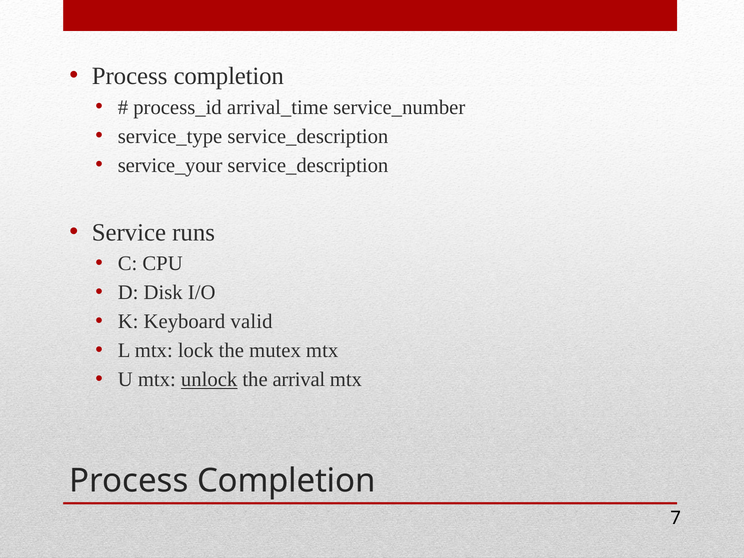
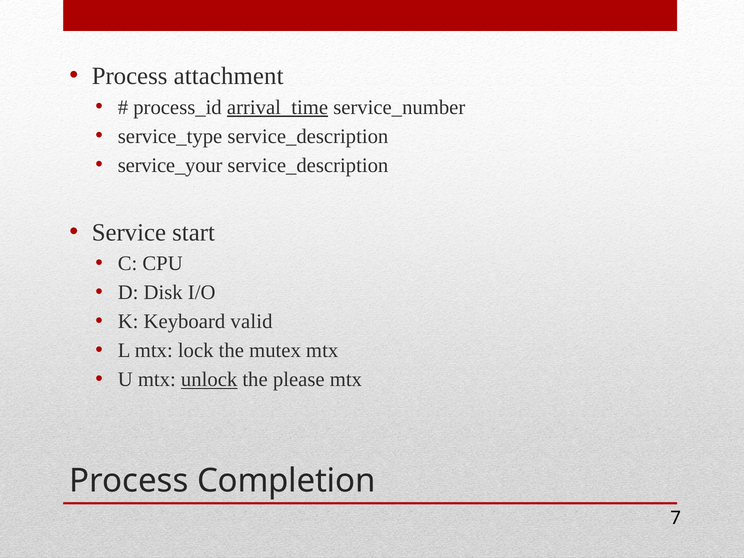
completion: completion -> attachment (229, 76)
arrival_time underline: none -> present (278, 107)
runs: runs -> start (194, 232)
arrival: arrival -> please (299, 379)
